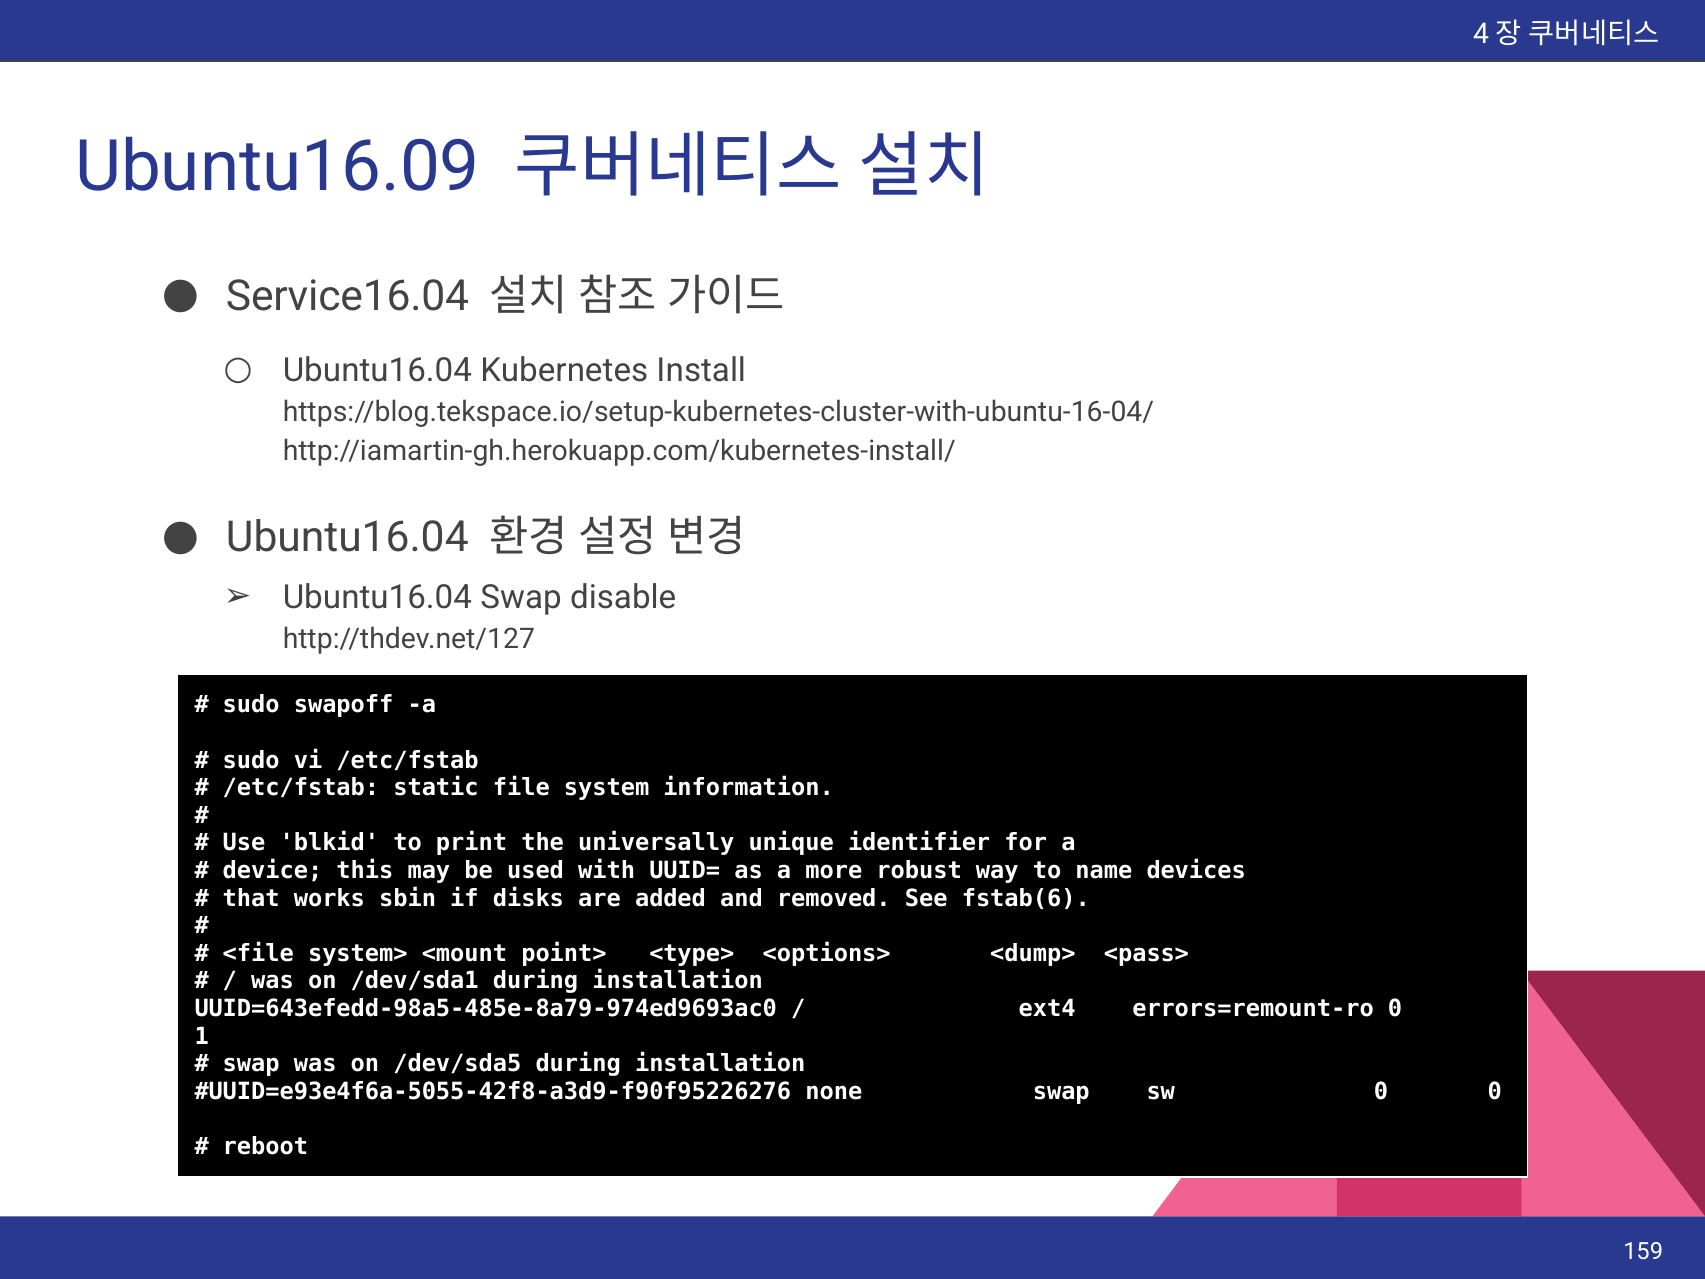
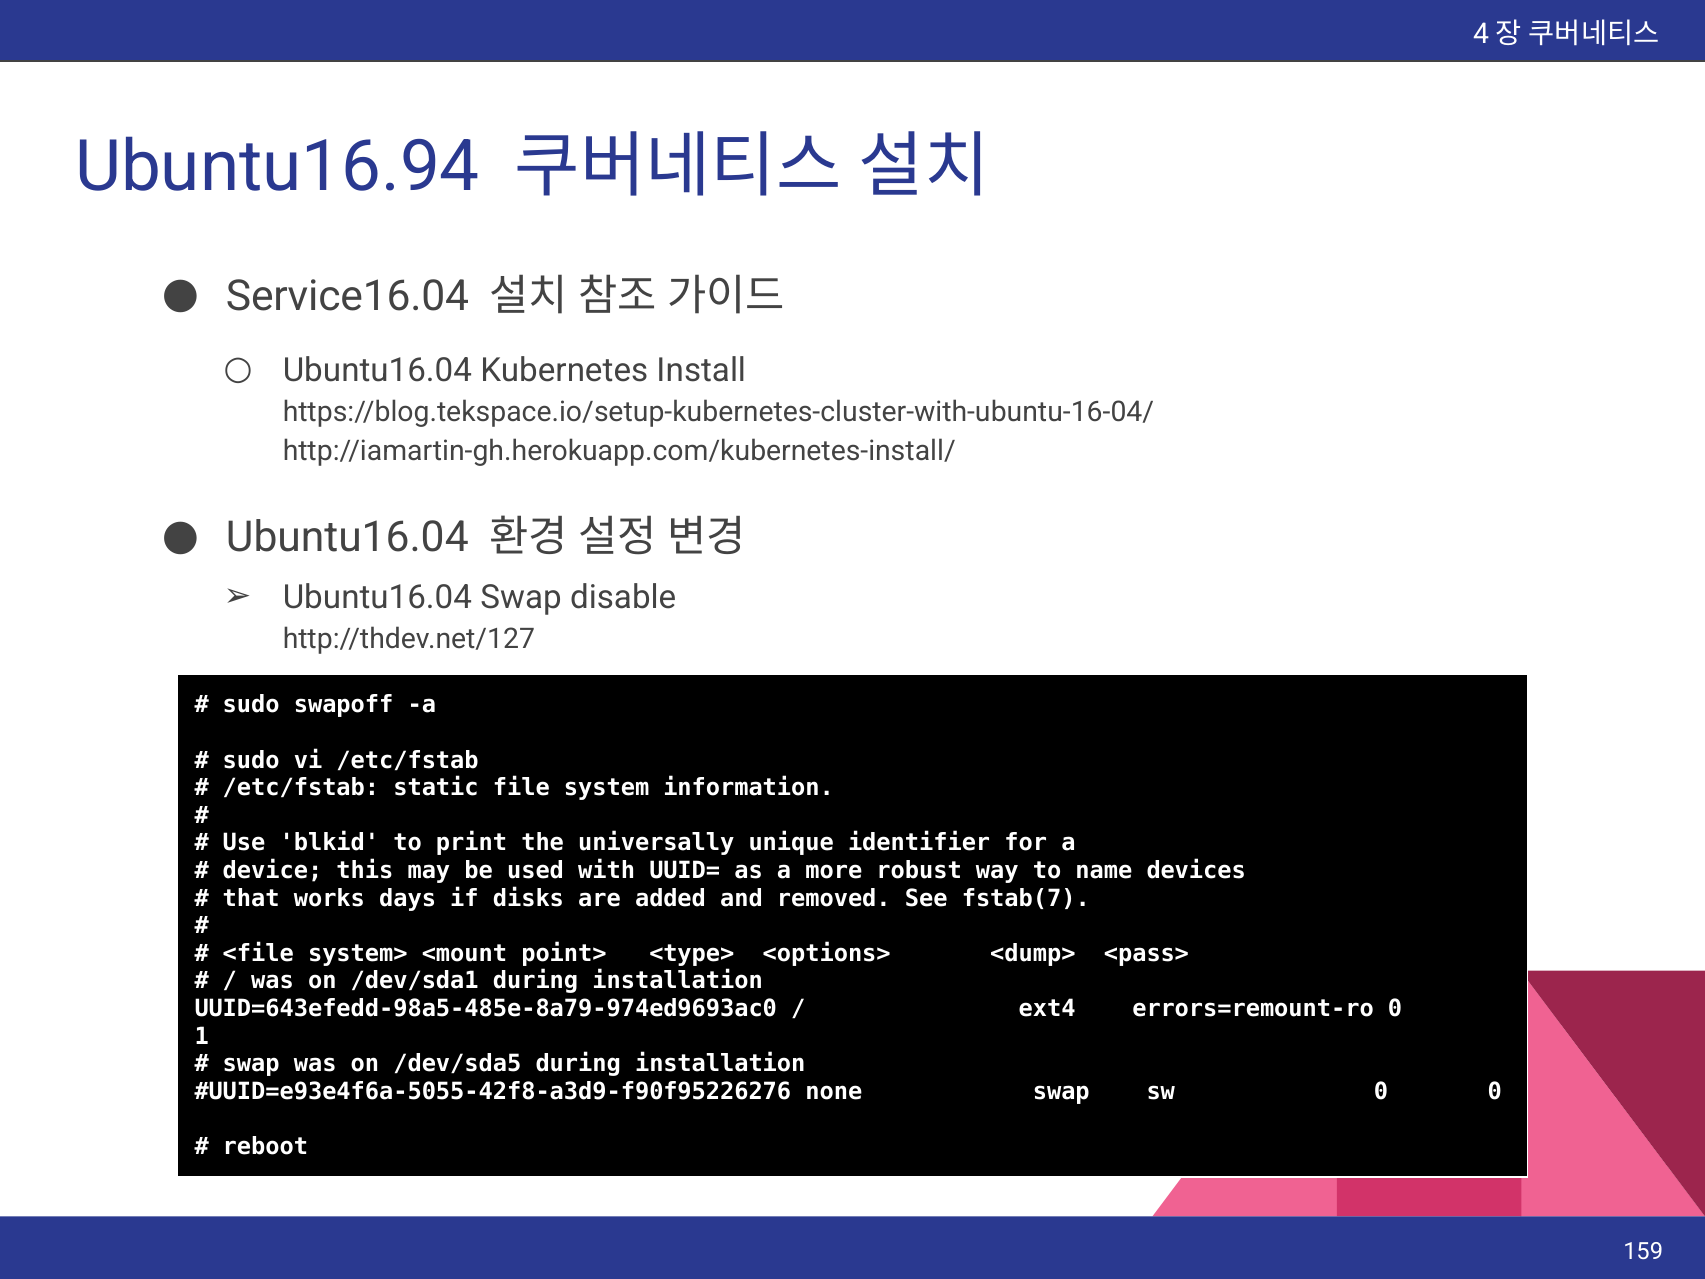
Ubuntu16.09: Ubuntu16.09 -> Ubuntu16.94 (277, 167)
sbin: sbin -> days (408, 898)
fstab(6: fstab(6 -> fstab(7 (1026, 898)
